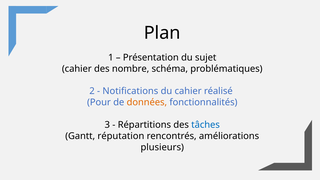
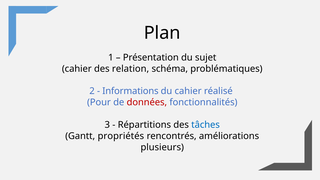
nombre: nombre -> relation (131, 69)
Notifications: Notifications -> Informations (130, 91)
données colour: orange -> red (147, 102)
réputation: réputation -> propriétés (121, 136)
